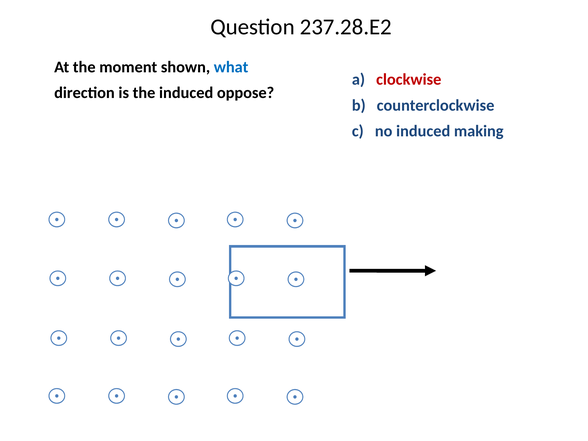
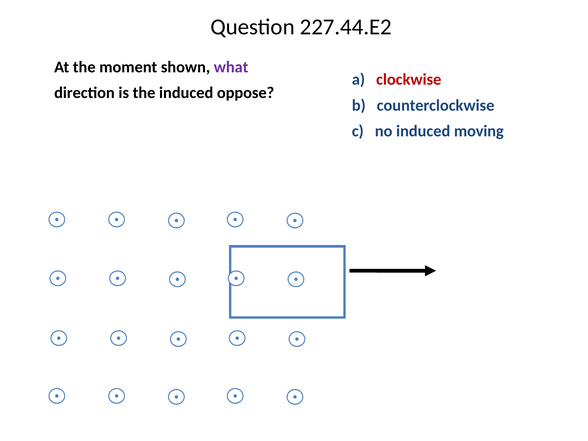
237.28.E2: 237.28.E2 -> 227.44.E2 (346, 27)
what colour: blue -> purple (231, 67)
making: making -> moving (479, 131)
